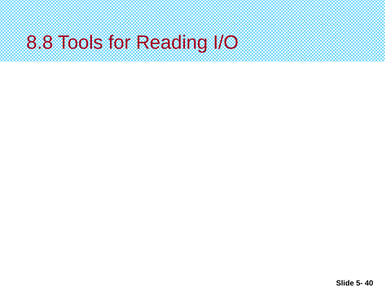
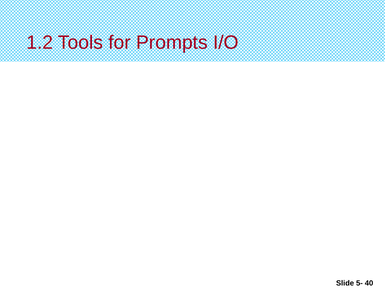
8.8: 8.8 -> 1.2 (40, 42)
Reading: Reading -> Prompts (172, 42)
